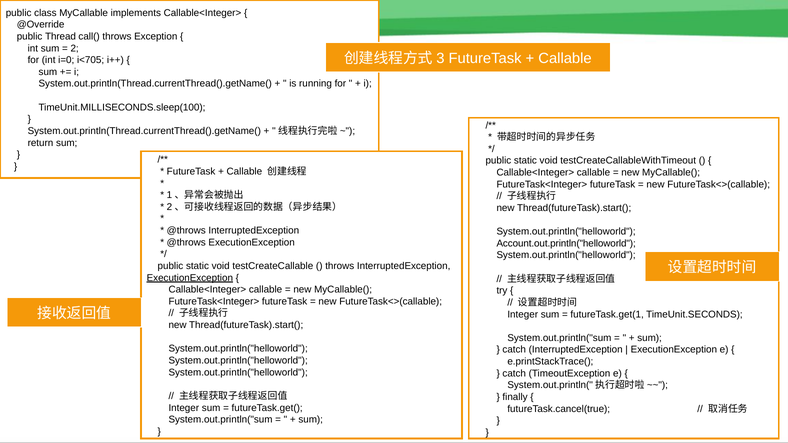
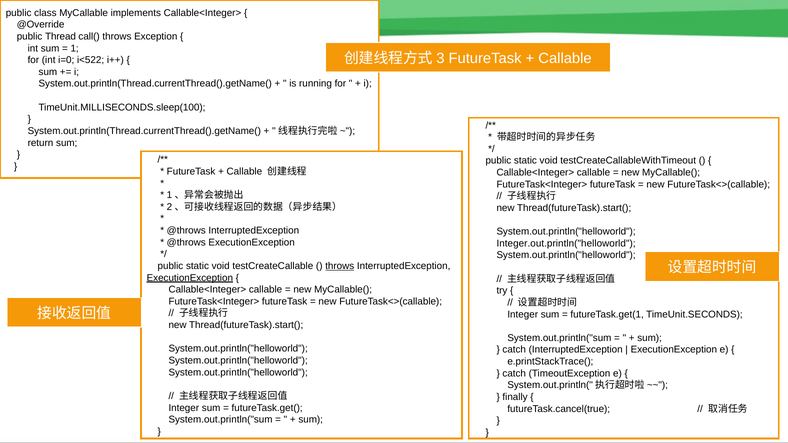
2: 2 -> 1 (75, 48)
i<705: i<705 -> i<522 (91, 60)
Account.out.println("helloworld: Account.out.println("helloworld -> Integer.out.println("helloworld (566, 244)
throws underline: none -> present (340, 266)
